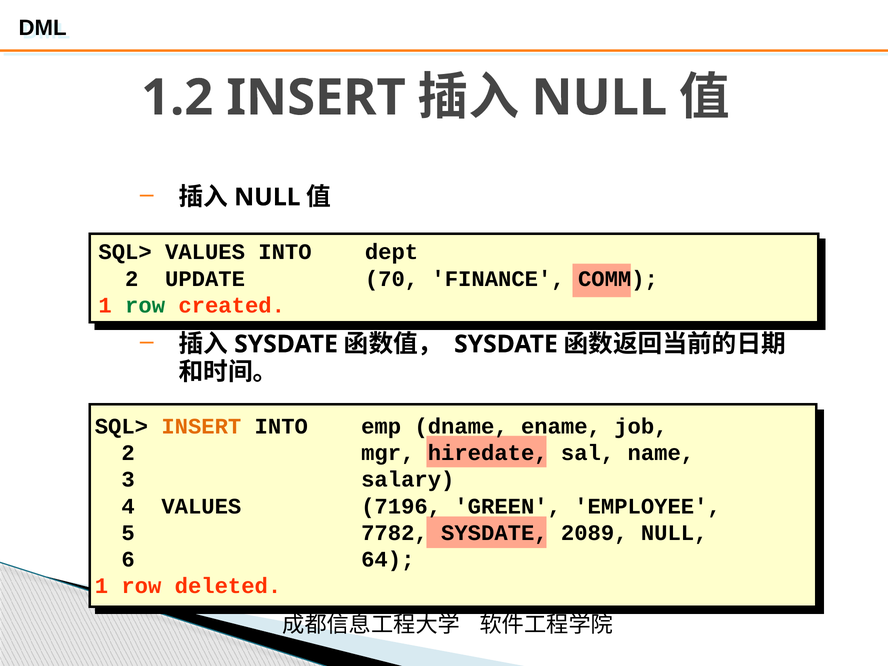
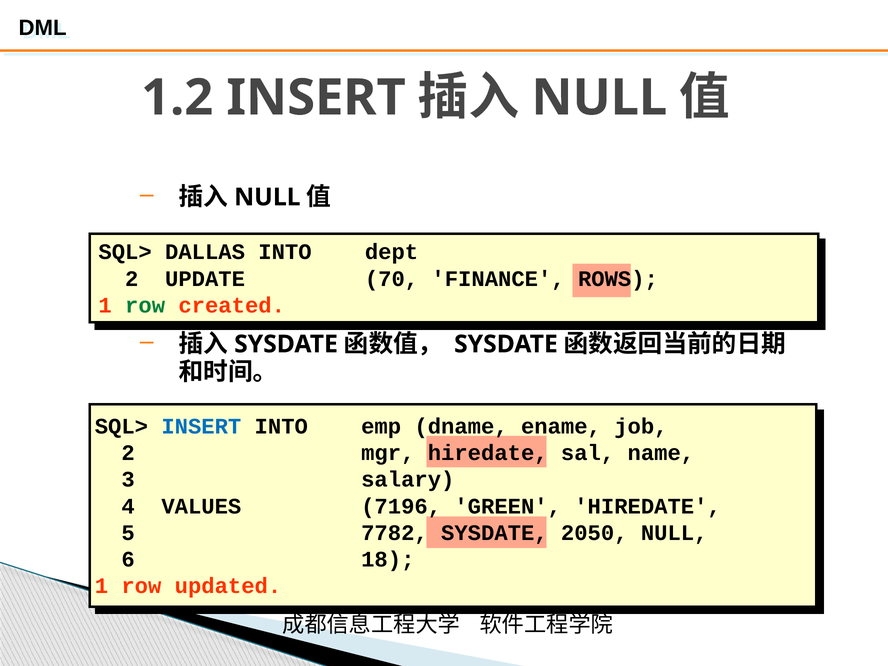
SQL> VALUES: VALUES -> DALLAS (205, 252)
COMM: COMM -> ROWS (618, 279)
INSERT colour: orange -> blue (201, 426)
GREEN EMPLOYEE: EMPLOYEE -> HIREDATE (648, 506)
2089: 2089 -> 2050 (594, 533)
64: 64 -> 18 (388, 560)
deleted: deleted -> updated (228, 586)
